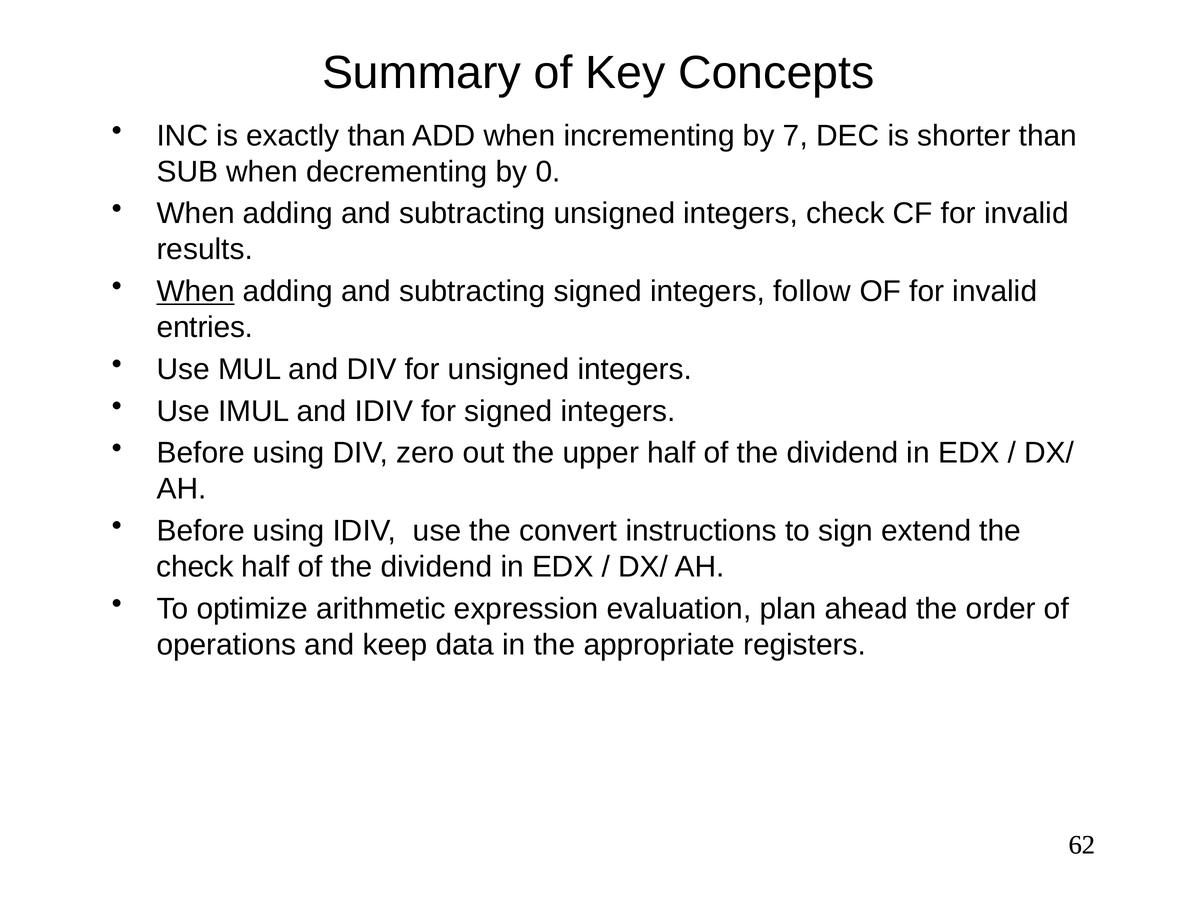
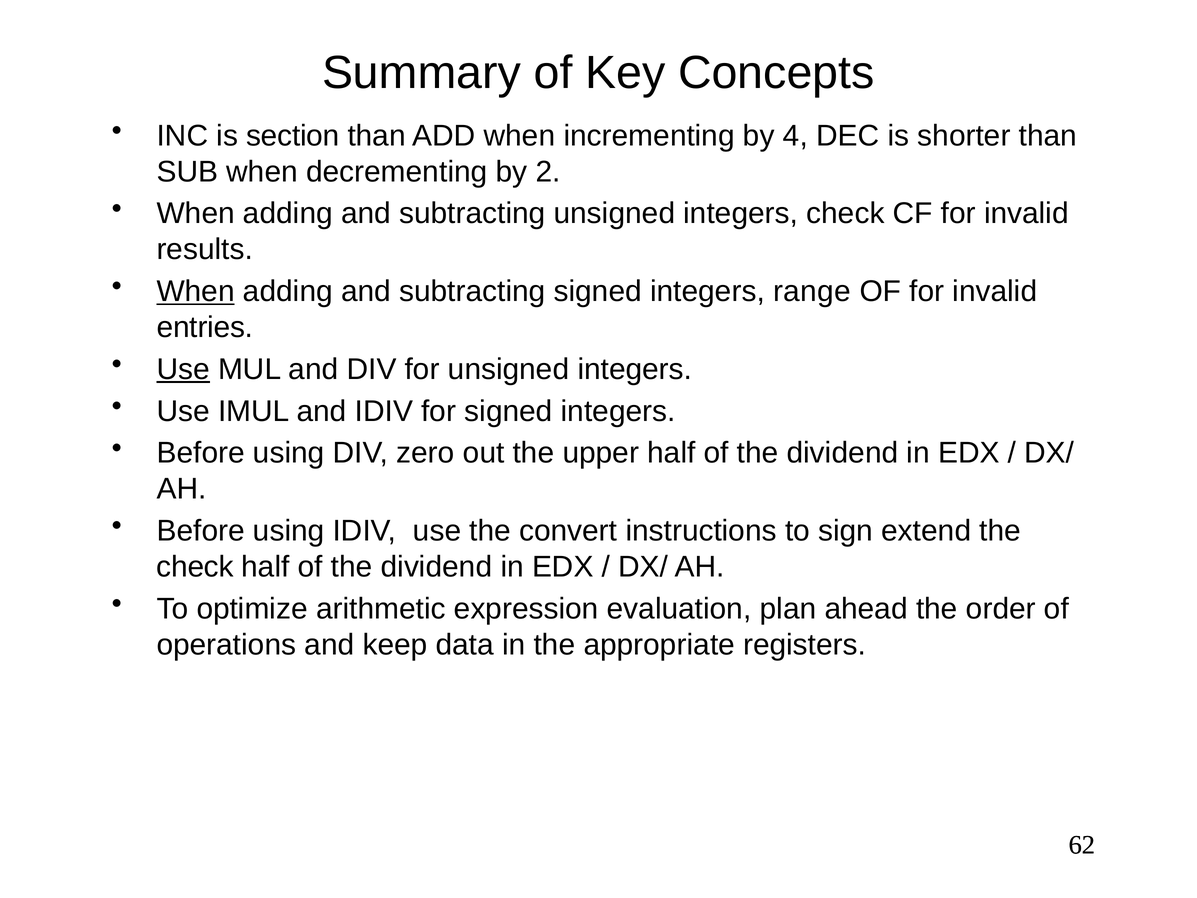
exactly: exactly -> section (293, 136)
7: 7 -> 4 (795, 136)
0: 0 -> 2 (548, 172)
follow: follow -> range (812, 291)
Use underline: none -> present (183, 369)
